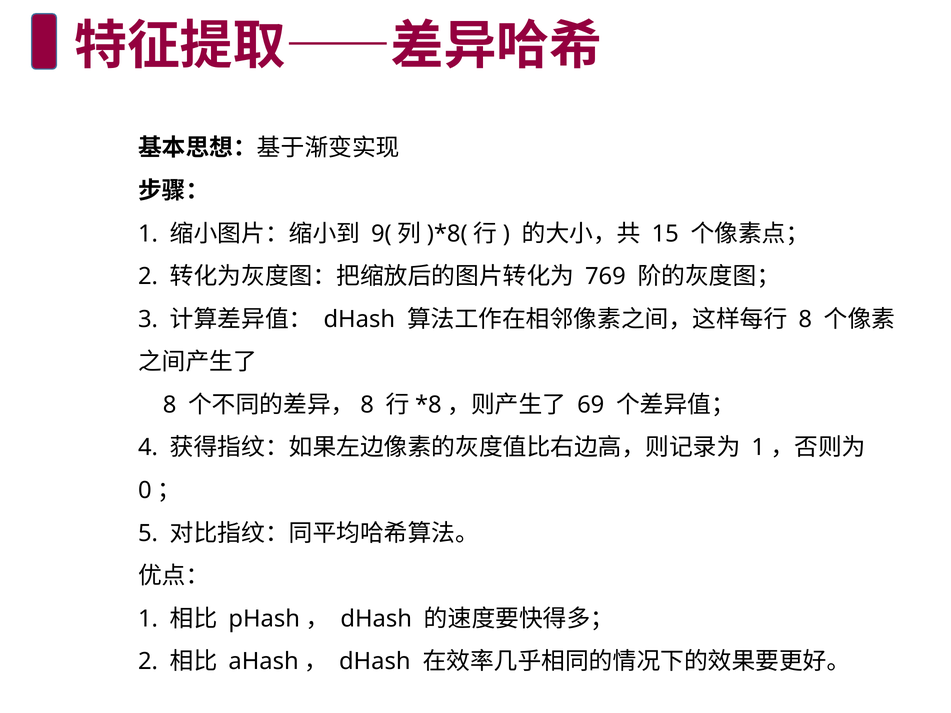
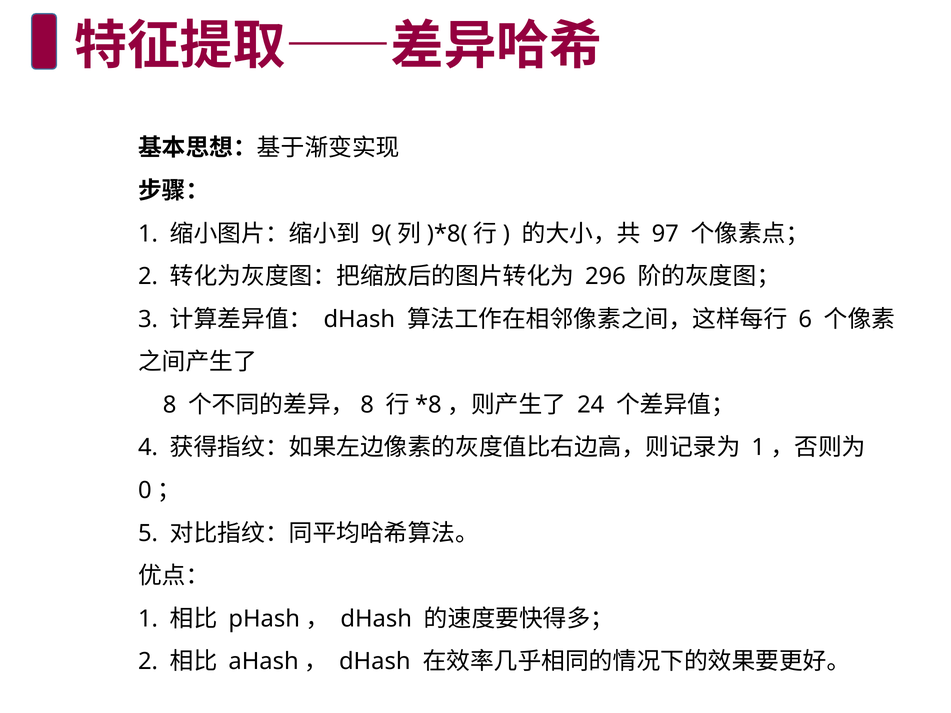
15: 15 -> 97 (665, 234)
769: 769 -> 296 (605, 277)
8: 8 -> 6 (805, 319)
69: 69 -> 24 (591, 405)
